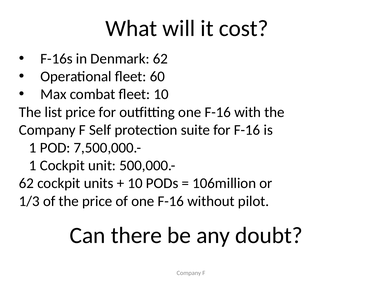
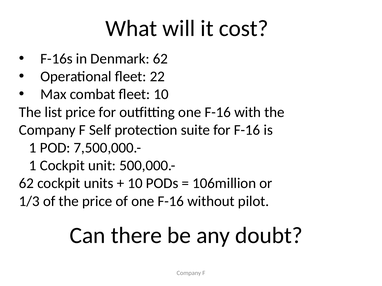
60: 60 -> 22 (157, 77)
